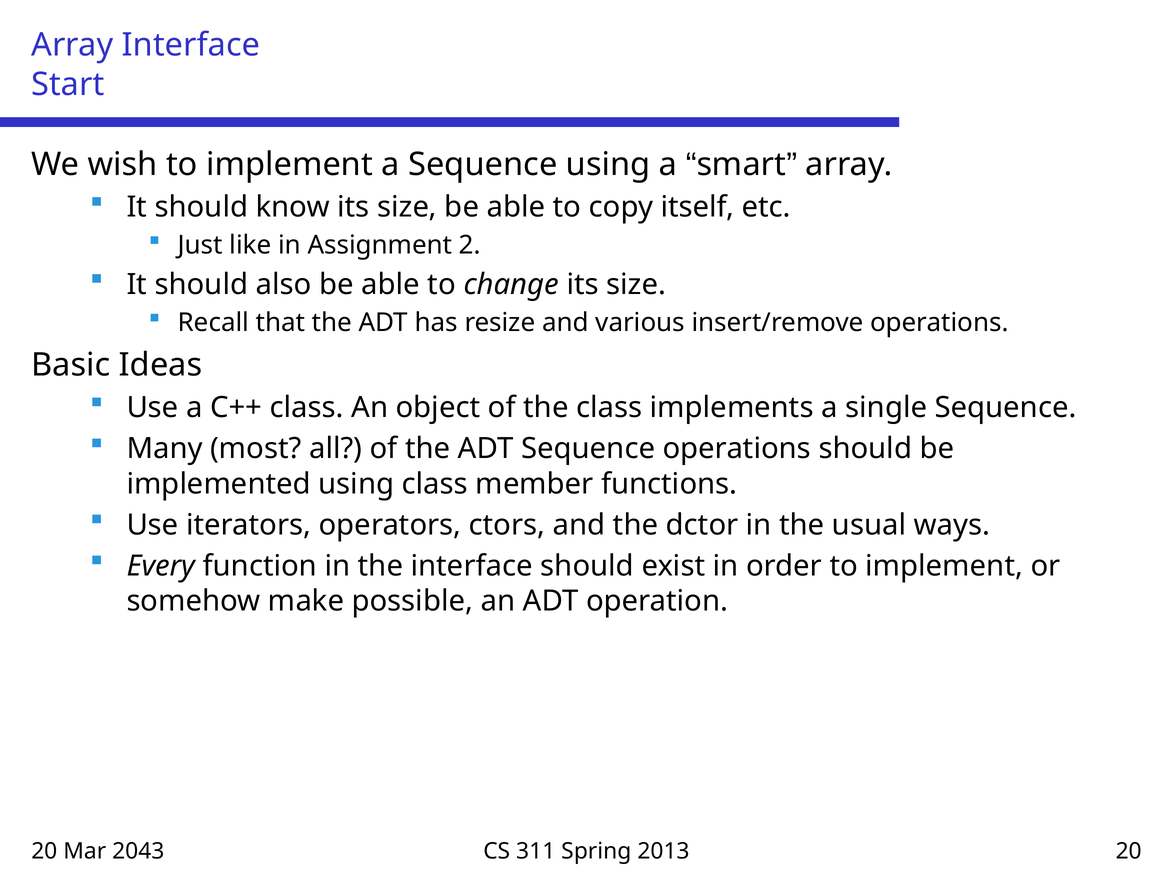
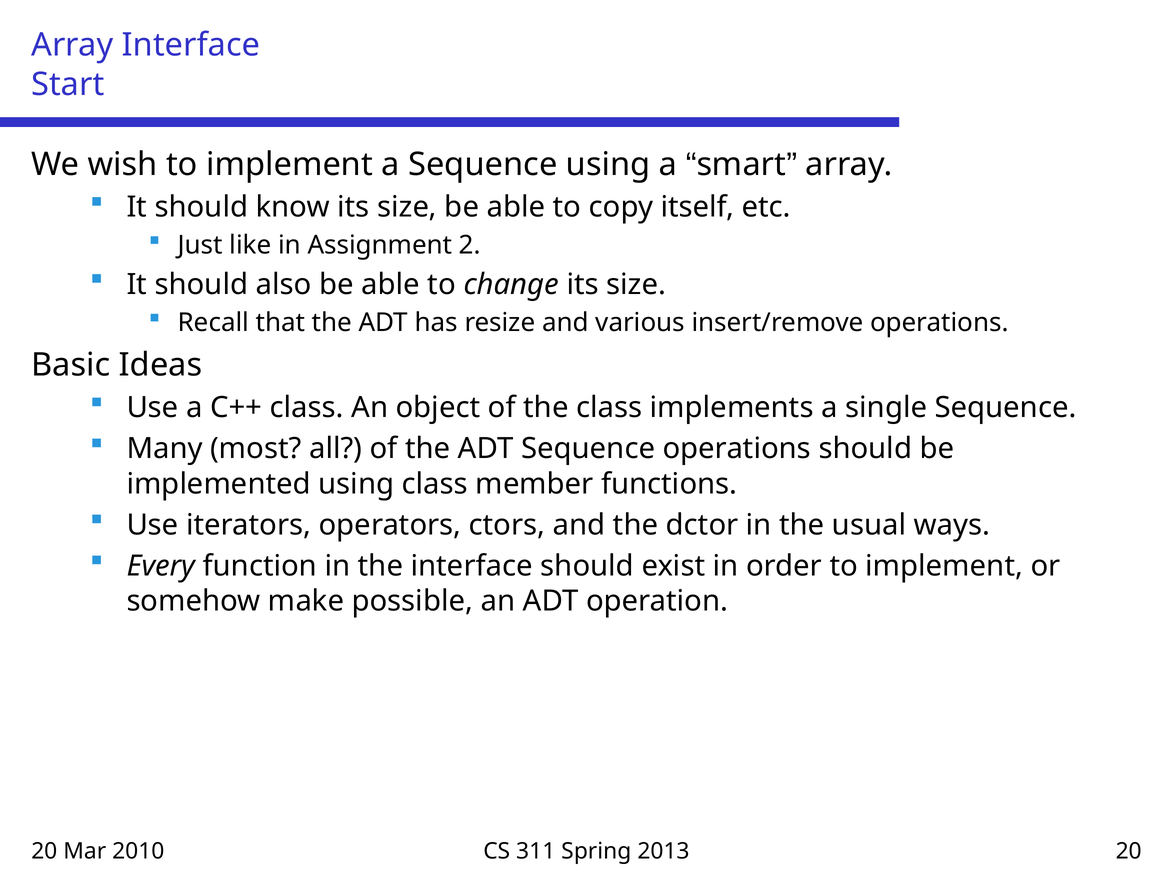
2043: 2043 -> 2010 (138, 852)
